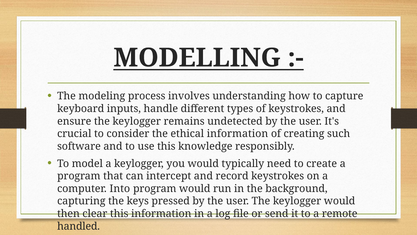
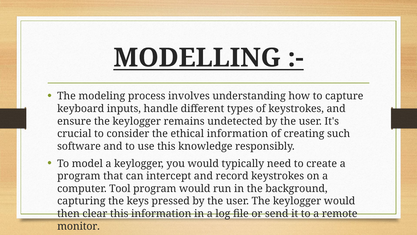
Into: Into -> Tool (120, 188)
handled: handled -> monitor (79, 226)
